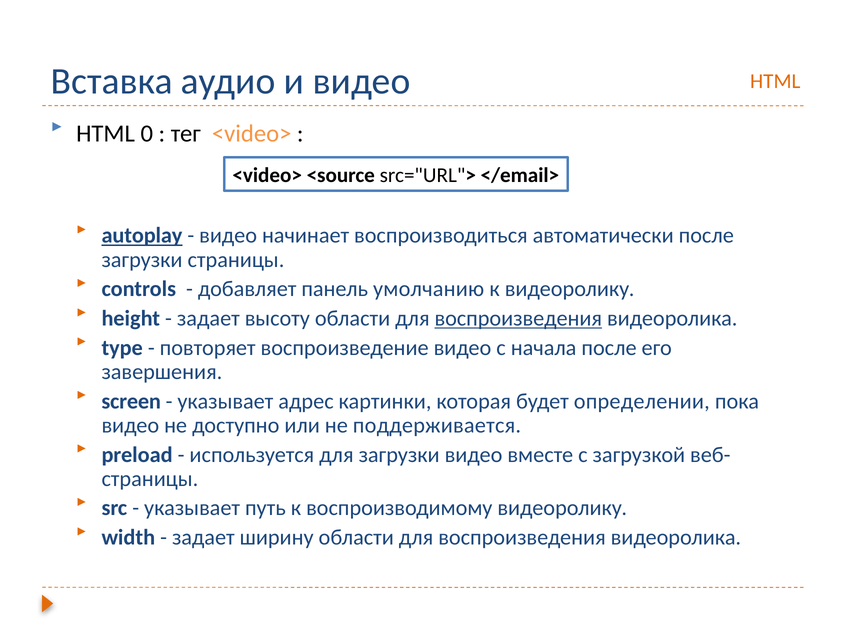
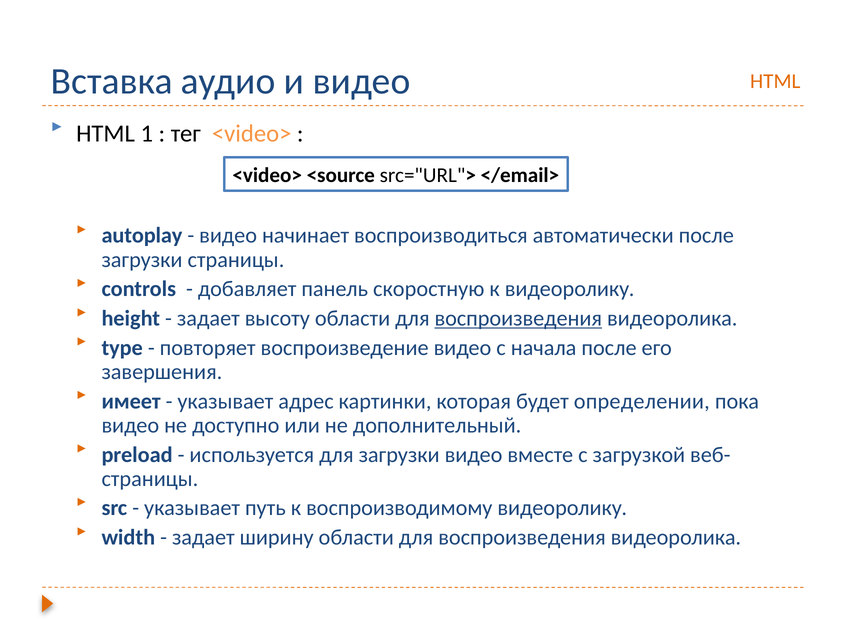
0: 0 -> 1 (147, 134)
autoplay underline: present -> none (142, 236)
умолчанию: умолчанию -> скоростную (429, 289)
screen: screen -> имеет (131, 402)
поддерживается: поддерживается -> дополнительный (437, 426)
